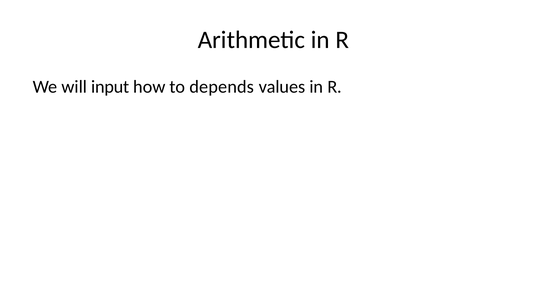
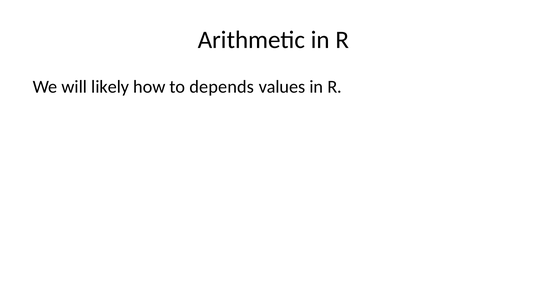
input: input -> likely (110, 87)
